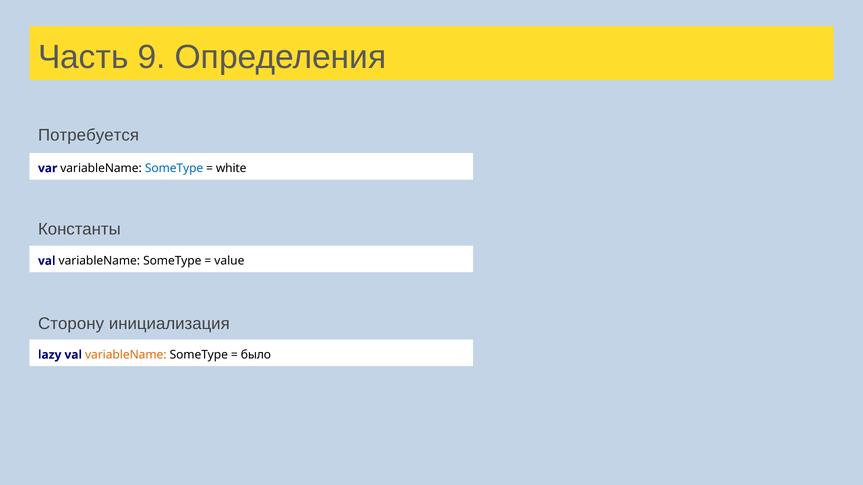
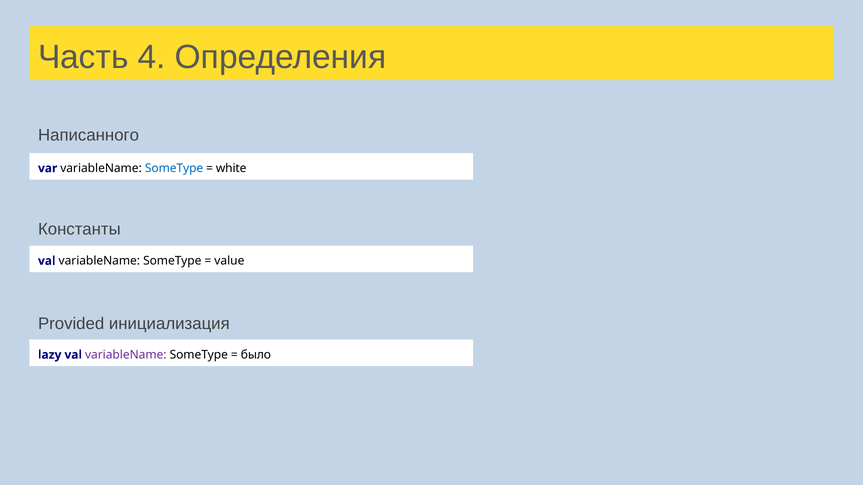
9: 9 -> 4 (152, 57)
Потребуется: Потребуется -> Написанного (89, 136)
Сторону: Сторону -> Provided (71, 324)
variableName colour: orange -> purple (126, 355)
